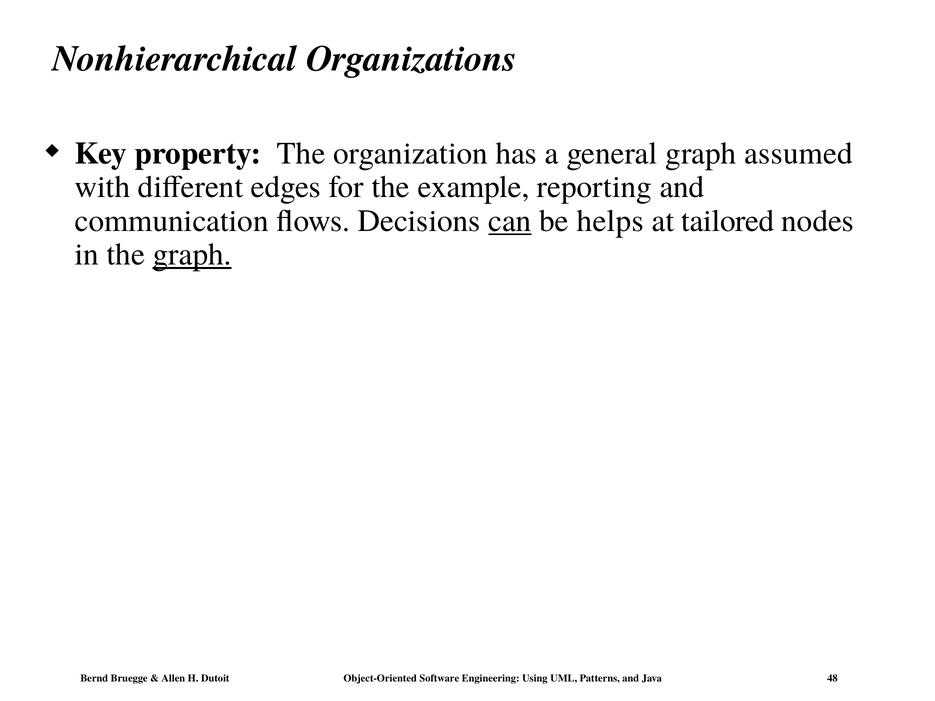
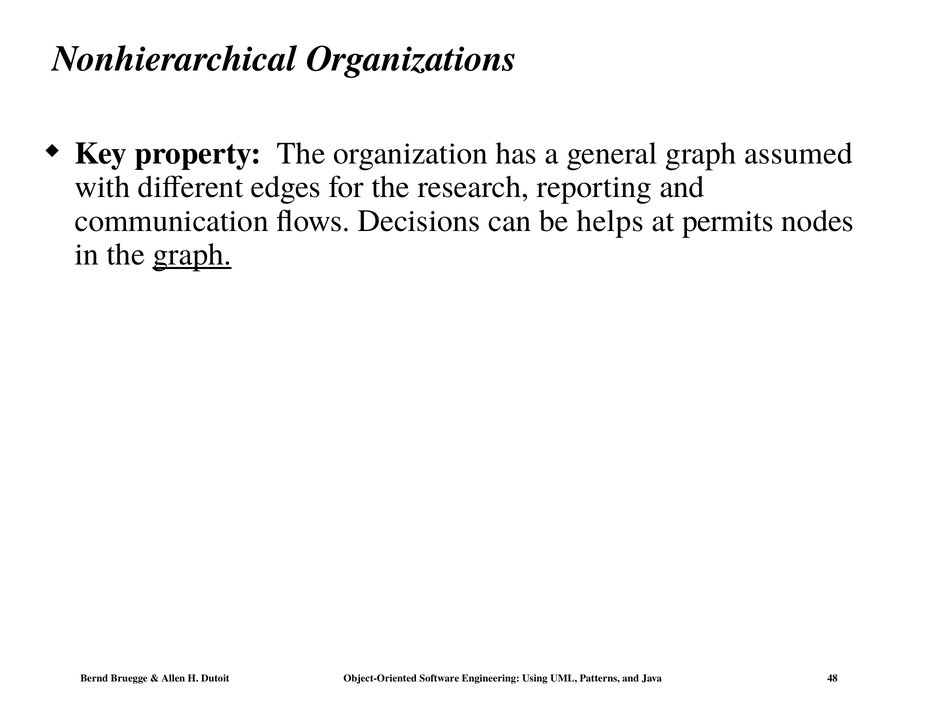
example: example -> research (473, 187)
can underline: present -> none (510, 221)
tailored: tailored -> permits (728, 221)
